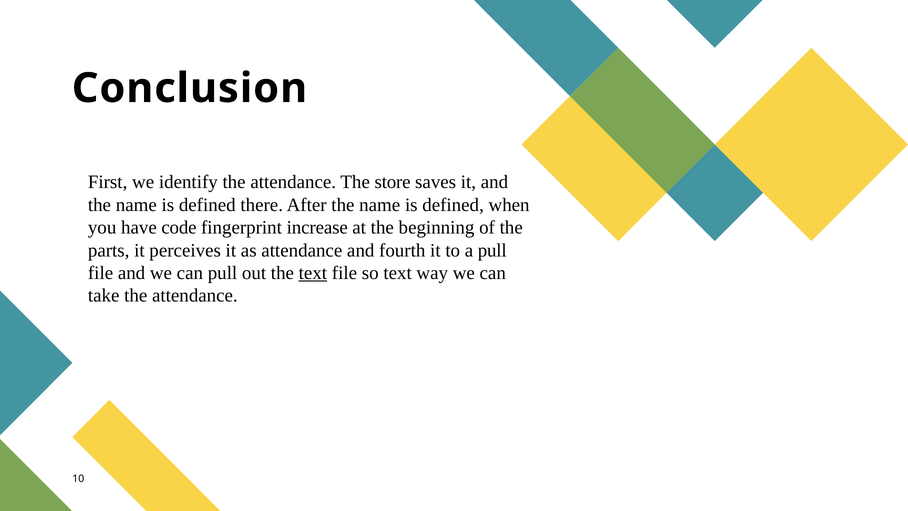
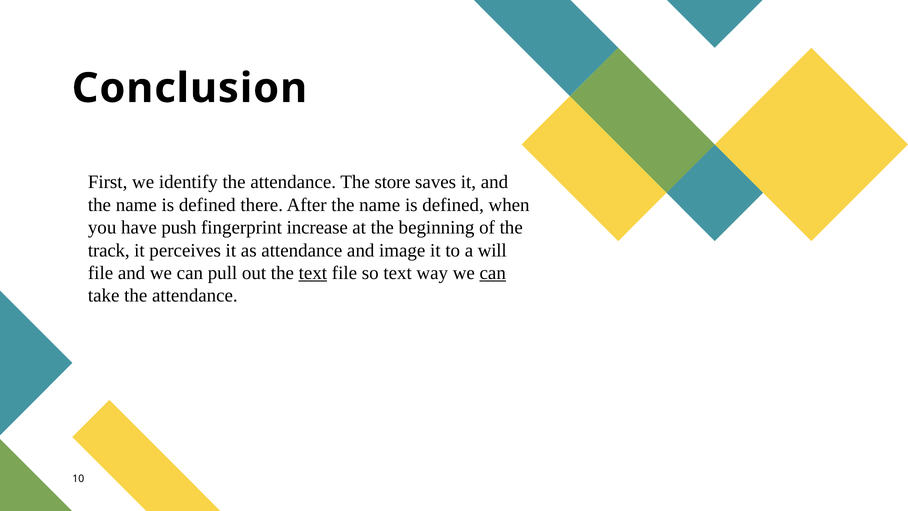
code: code -> push (179, 227)
parts: parts -> track (109, 250)
fourth: fourth -> image (402, 250)
a pull: pull -> will (492, 250)
can underline: none -> present (493, 273)
